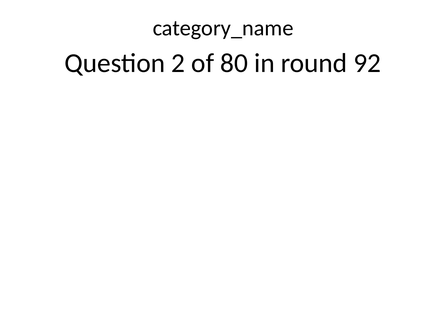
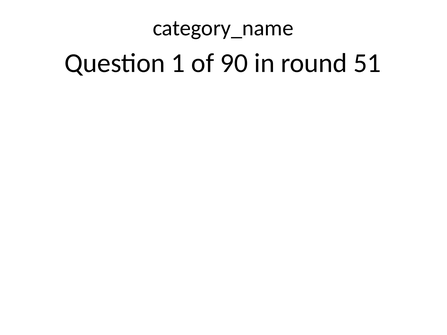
2: 2 -> 1 (178, 63)
80: 80 -> 90 (234, 63)
92: 92 -> 51 (367, 63)
